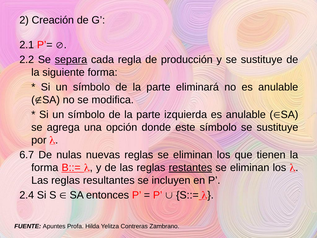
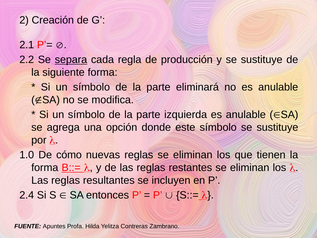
6.7: 6.7 -> 1.0 (27, 155)
nulas: nulas -> cómo (69, 155)
restantes underline: present -> none (190, 167)
